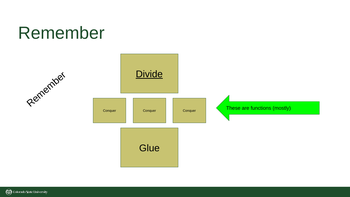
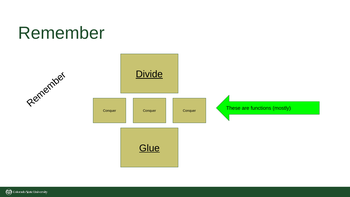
Glue underline: none -> present (149, 148)
